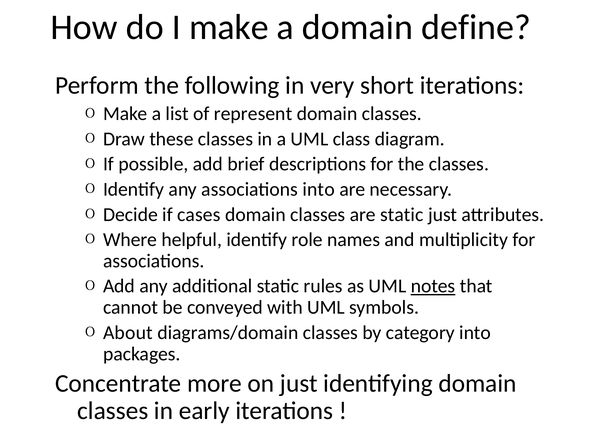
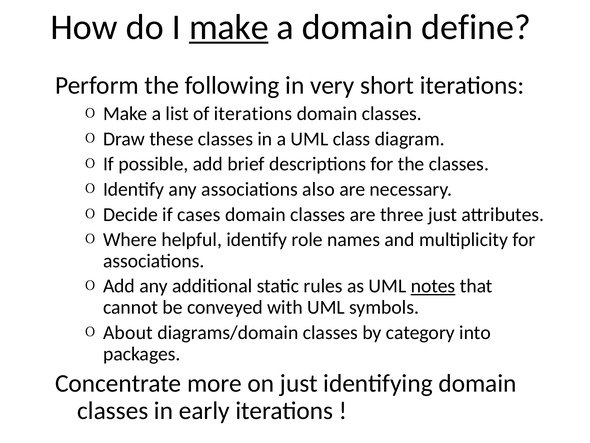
make underline: none -> present (229, 27)
of represent: represent -> iterations (253, 114)
associations into: into -> also (319, 189)
are static: static -> three (402, 214)
